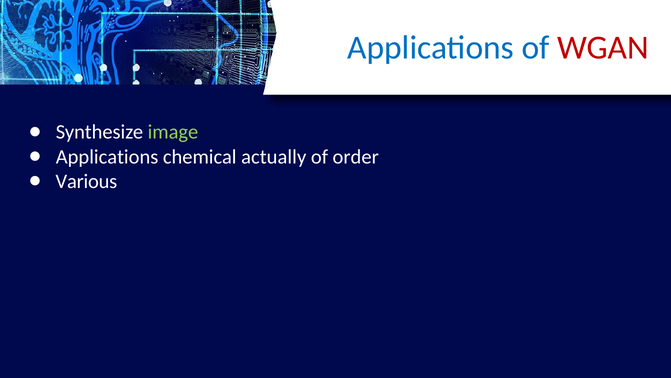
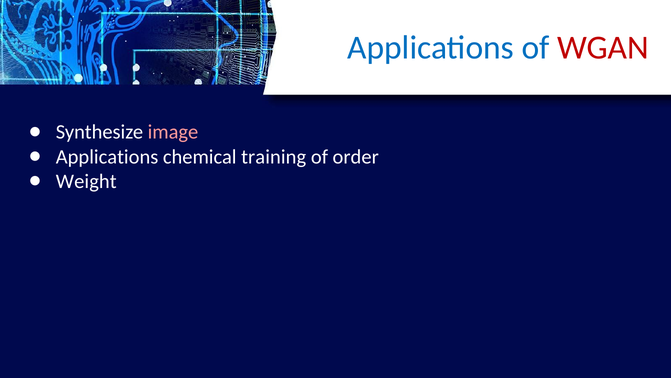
image colour: light green -> pink (173, 132)
actually: actually -> training (274, 157)
Various: Various -> Weight (86, 181)
